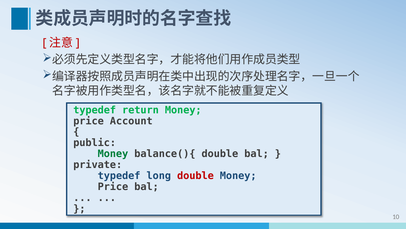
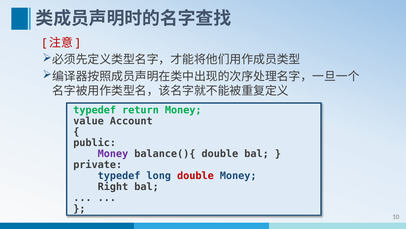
price: price -> value (89, 121)
Money colour: green -> purple (113, 154)
Price: Price -> Right (113, 186)
